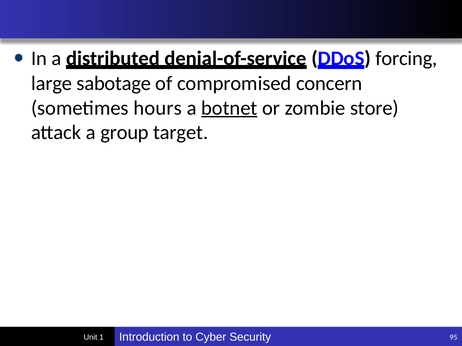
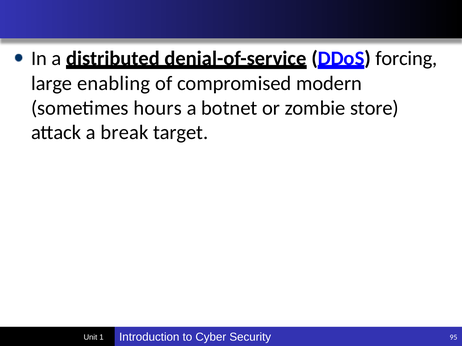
sabotage: sabotage -> enabling (114, 83)
concern: concern -> modern (329, 83)
botnet underline: present -> none (229, 108)
group: group -> break (124, 133)
